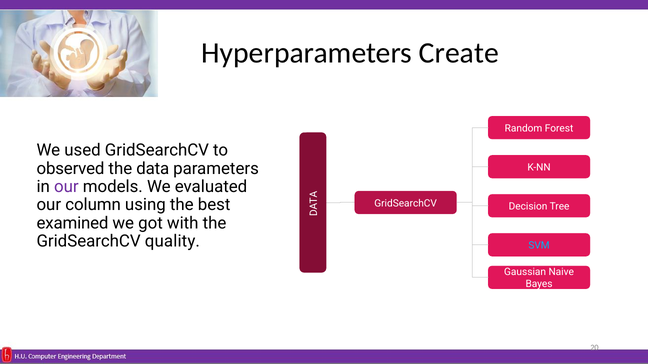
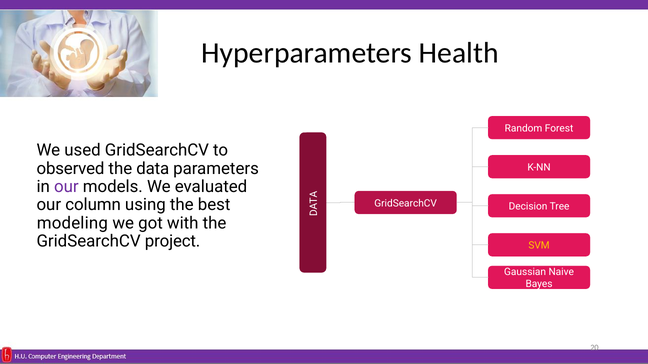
Create: Create -> Health (459, 53)
examined: examined -> modeling (72, 223)
quality: quality -> project (173, 242)
SVM colour: light blue -> yellow (539, 246)
